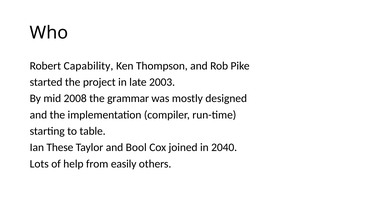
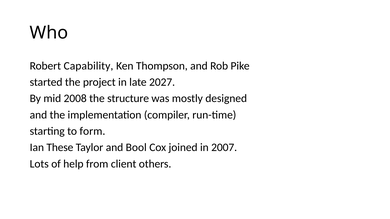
2003: 2003 -> 2027 (162, 82)
grammar: grammar -> structure (128, 99)
table: table -> form (92, 131)
2040: 2040 -> 2007 (224, 148)
easily: easily -> client (124, 164)
